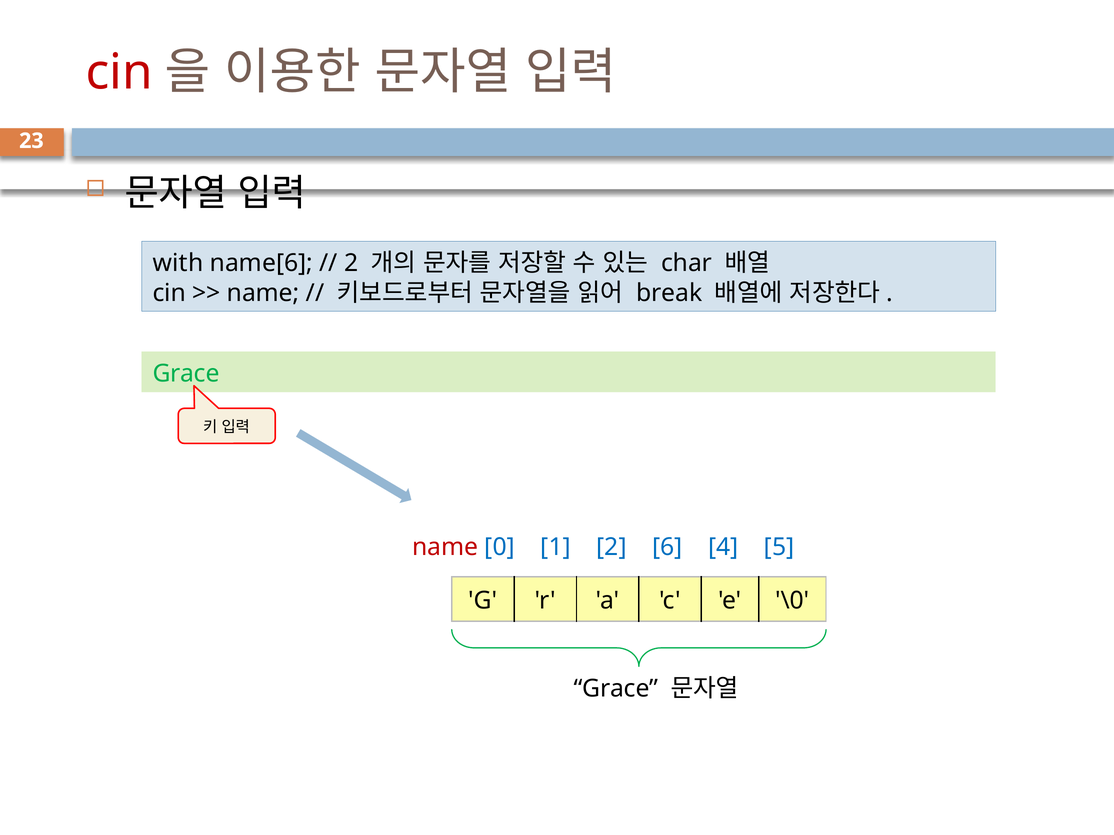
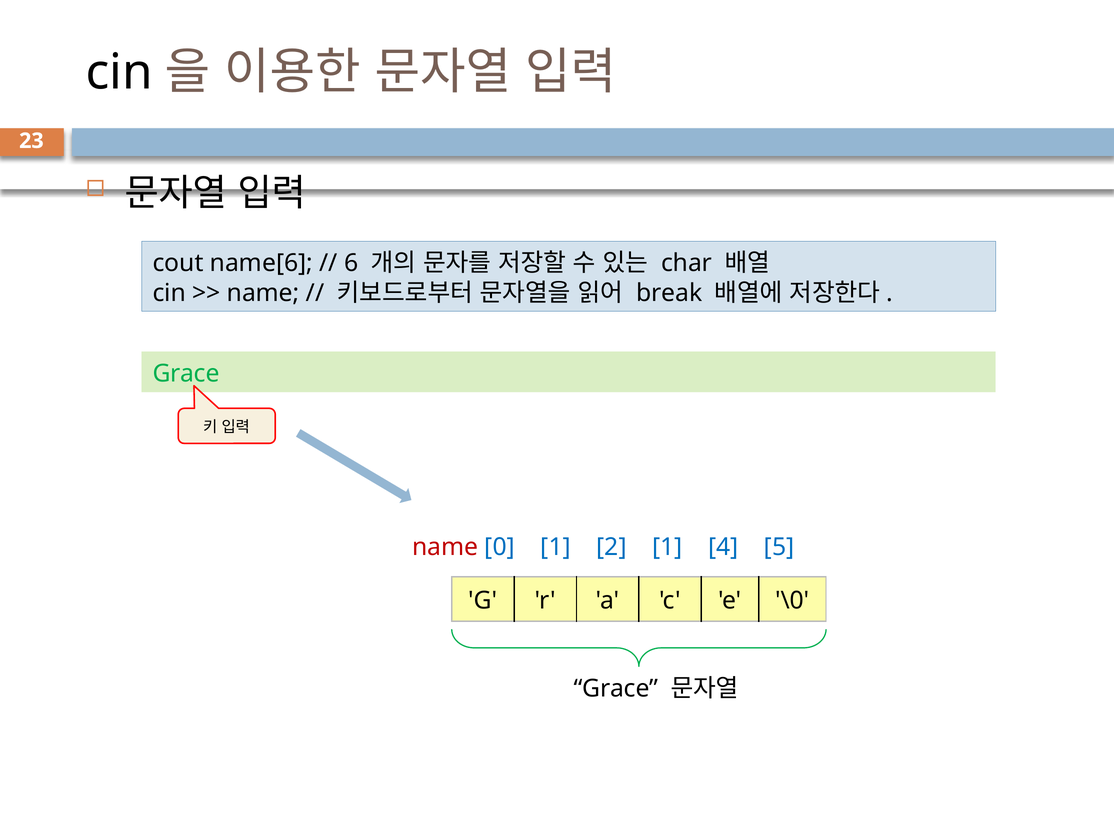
cin colour: red -> black (119, 73)
with: with -> cout (178, 263)
2: 2 -> 6 (351, 263)
2 6: 6 -> 1 (667, 548)
